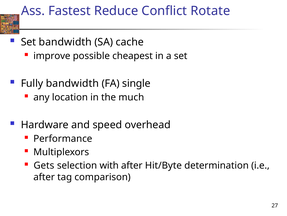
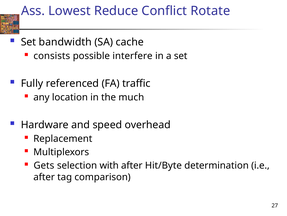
Fastest: Fastest -> Lowest (69, 11)
improve: improve -> consists (52, 56)
cheapest: cheapest -> interfere (132, 56)
Fully bandwidth: bandwidth -> referenced (72, 83)
single: single -> traffic (136, 83)
Performance: Performance -> Replacement (63, 138)
